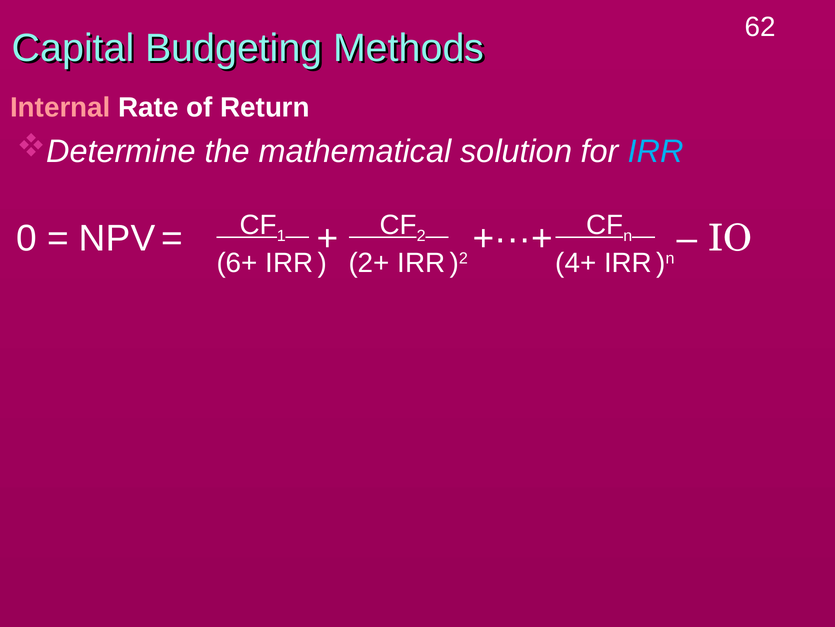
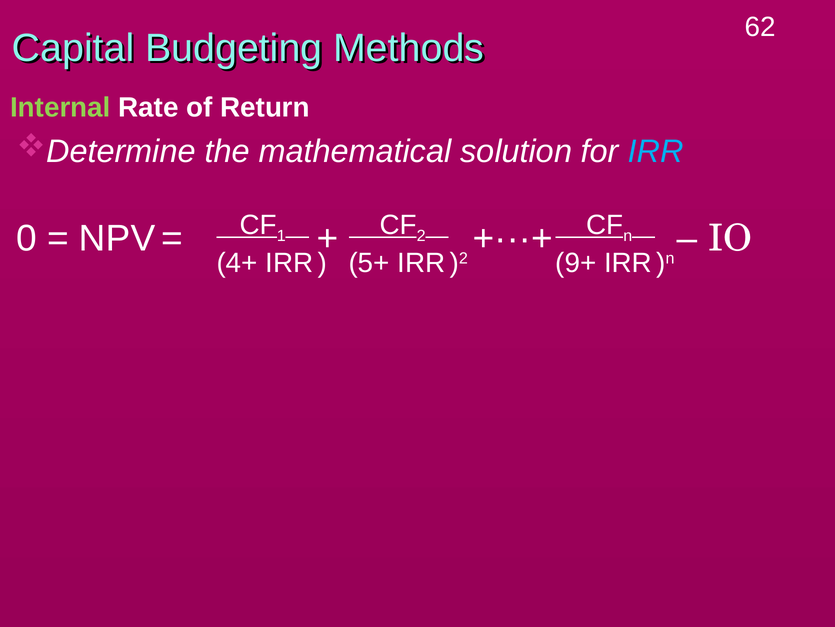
Internal colour: pink -> light green (60, 107)
6+: 6+ -> 4+ (237, 263)
2+: 2+ -> 5+ (369, 263)
4+: 4+ -> 9+ (576, 263)
